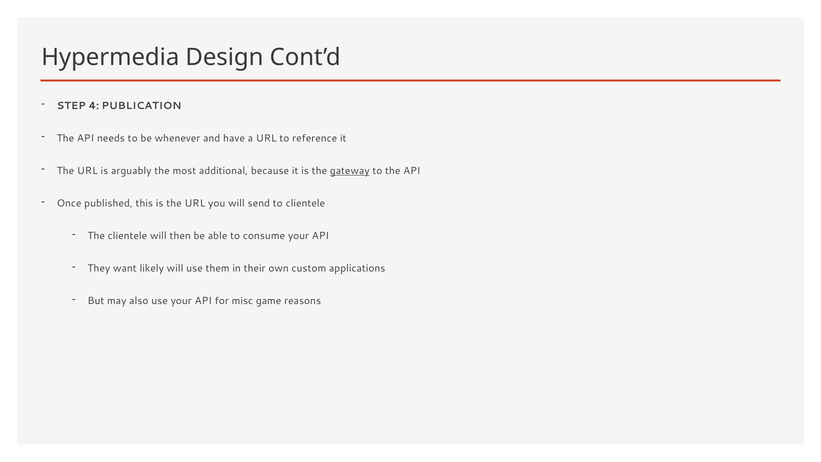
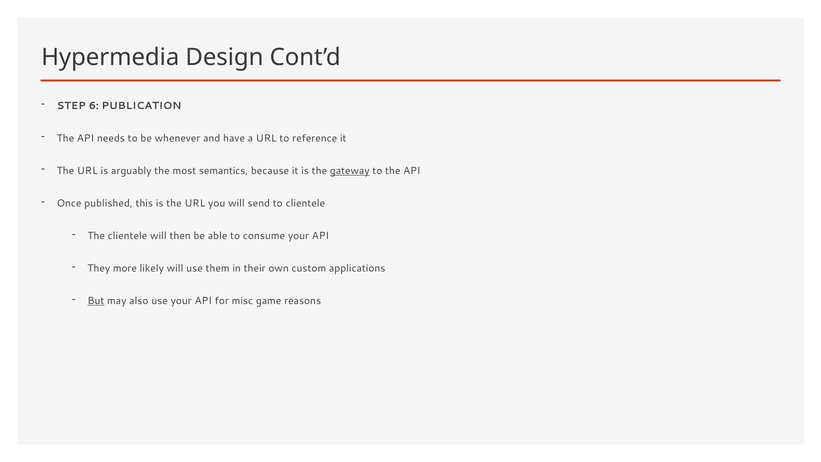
4: 4 -> 6 (94, 106)
additional: additional -> semantics (224, 171)
want: want -> more (125, 268)
But underline: none -> present (96, 301)
